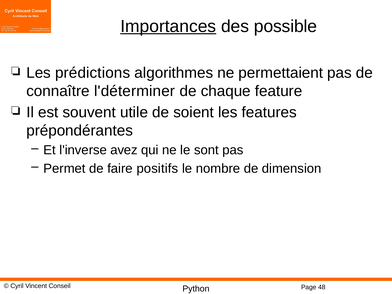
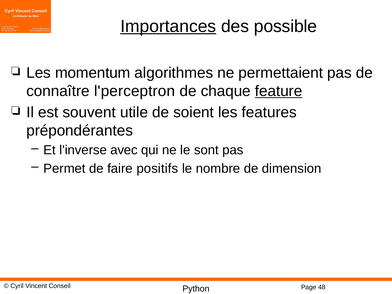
prédictions: prédictions -> momentum (93, 73)
l'déterminer: l'déterminer -> l'perceptron (135, 91)
feature underline: none -> present (279, 91)
avez: avez -> avec (124, 150)
